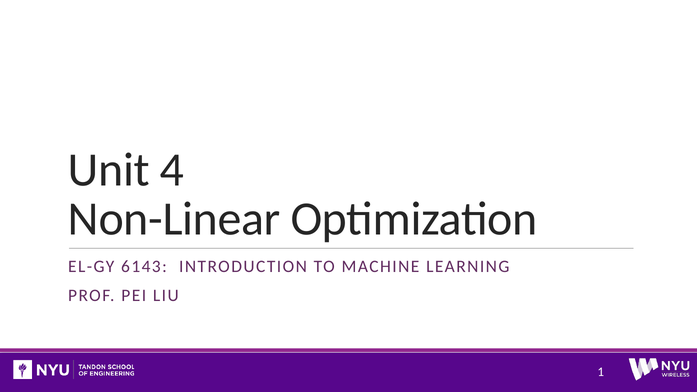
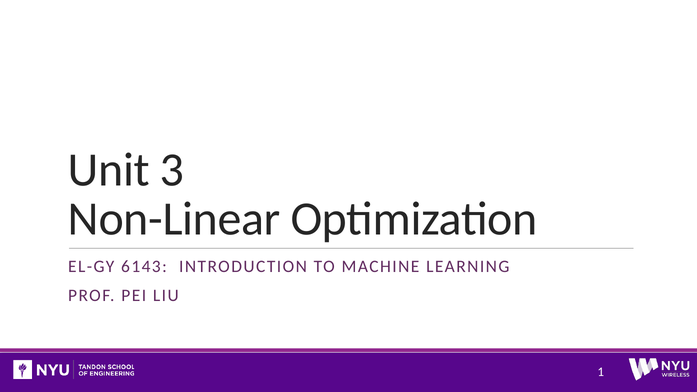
4: 4 -> 3 (172, 170)
